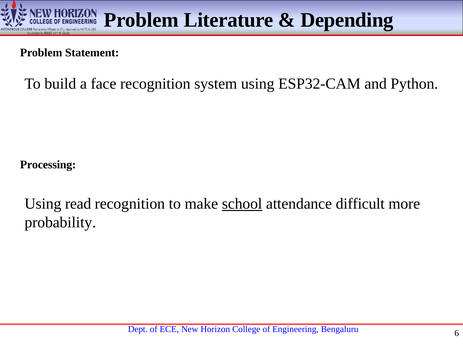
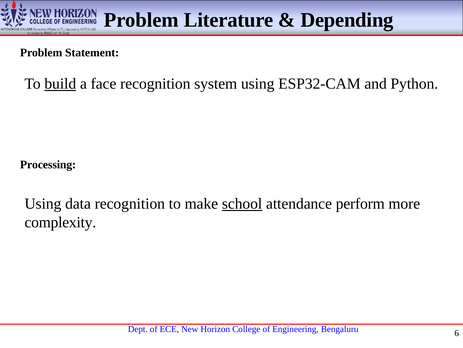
build underline: none -> present (60, 84)
read: read -> data (78, 203)
difficult: difficult -> perform (360, 203)
probability: probability -> complexity (60, 222)
